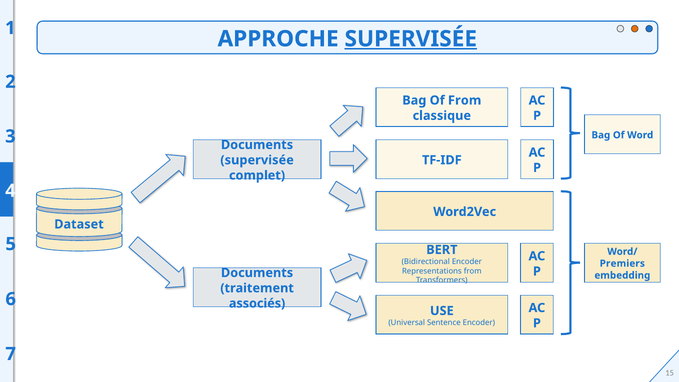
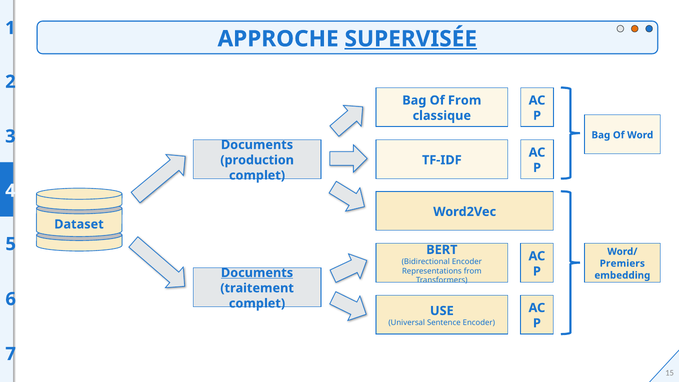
supervisée: supervisée -> production (257, 160)
Documents underline: none -> present (257, 273)
associés: associés -> complet (257, 303)
